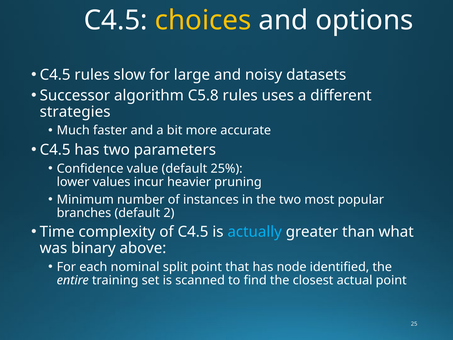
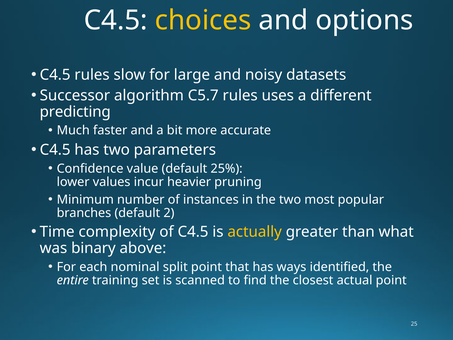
C5.8: C5.8 -> C5.7 (203, 95)
strategies: strategies -> predicting (75, 112)
actually colour: light blue -> yellow (255, 232)
node: node -> ways (291, 267)
